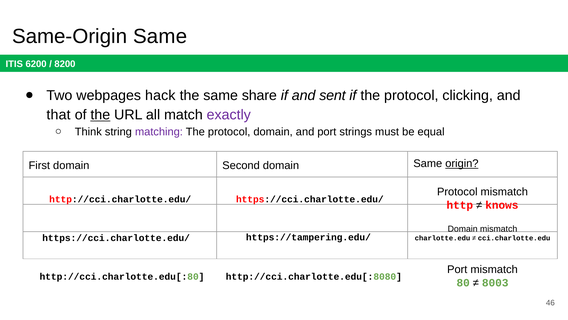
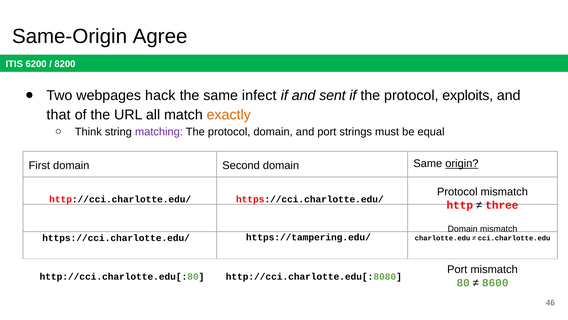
Same-Origin Same: Same -> Agree (160, 36)
share: share -> infect (259, 95)
clicking: clicking -> exploits (468, 95)
the underline: present -> none (100, 115)
exactly colour: purple -> orange (229, 115)
knows: knows -> three (502, 205)
8003: 8003 -> 8600 (495, 282)
